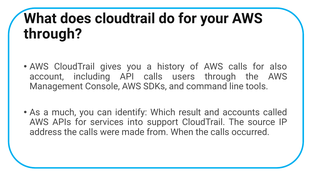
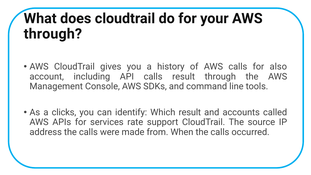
calls users: users -> result (184, 77)
much: much -> clicks (64, 112)
into: into -> rate (135, 122)
